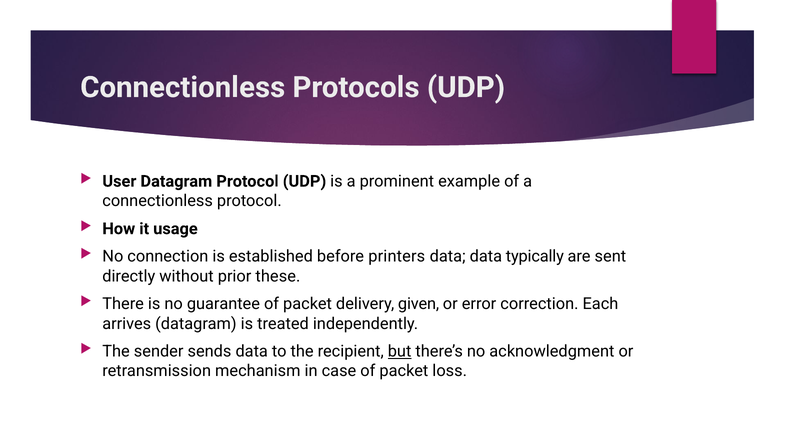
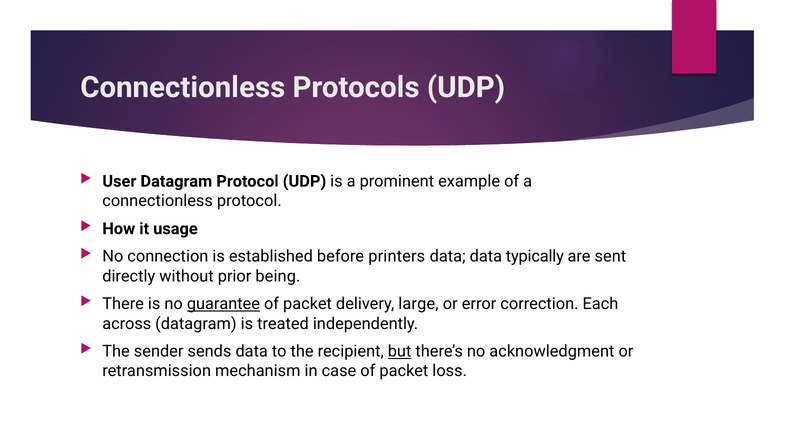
these: these -> being (278, 277)
guarantee underline: none -> present (223, 304)
given: given -> large (418, 304)
arrives: arrives -> across (127, 324)
